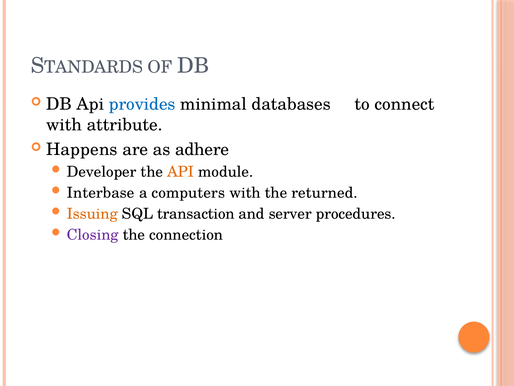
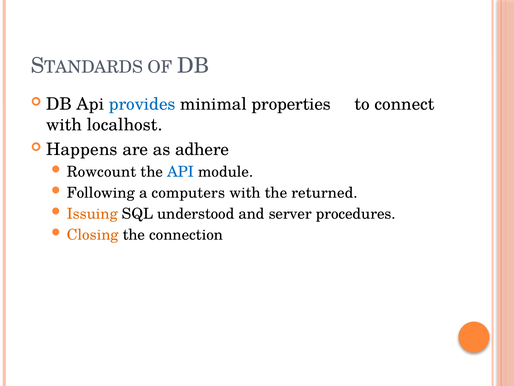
databases: databases -> properties (291, 104)
attribute: attribute -> localhost (125, 125)
Developer: Developer -> Rowcount (102, 171)
API colour: orange -> blue (181, 171)
Interbase: Interbase -> Following (101, 192)
transaction: transaction -> understood (196, 213)
Closing colour: purple -> orange (93, 234)
